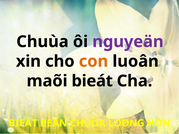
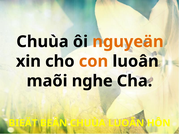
nguyeän colour: purple -> orange (128, 42)
bieát: bieát -> nghe (92, 81)
CHUÙA LOØNG: LOØNG -> LUOÂN (126, 123)
